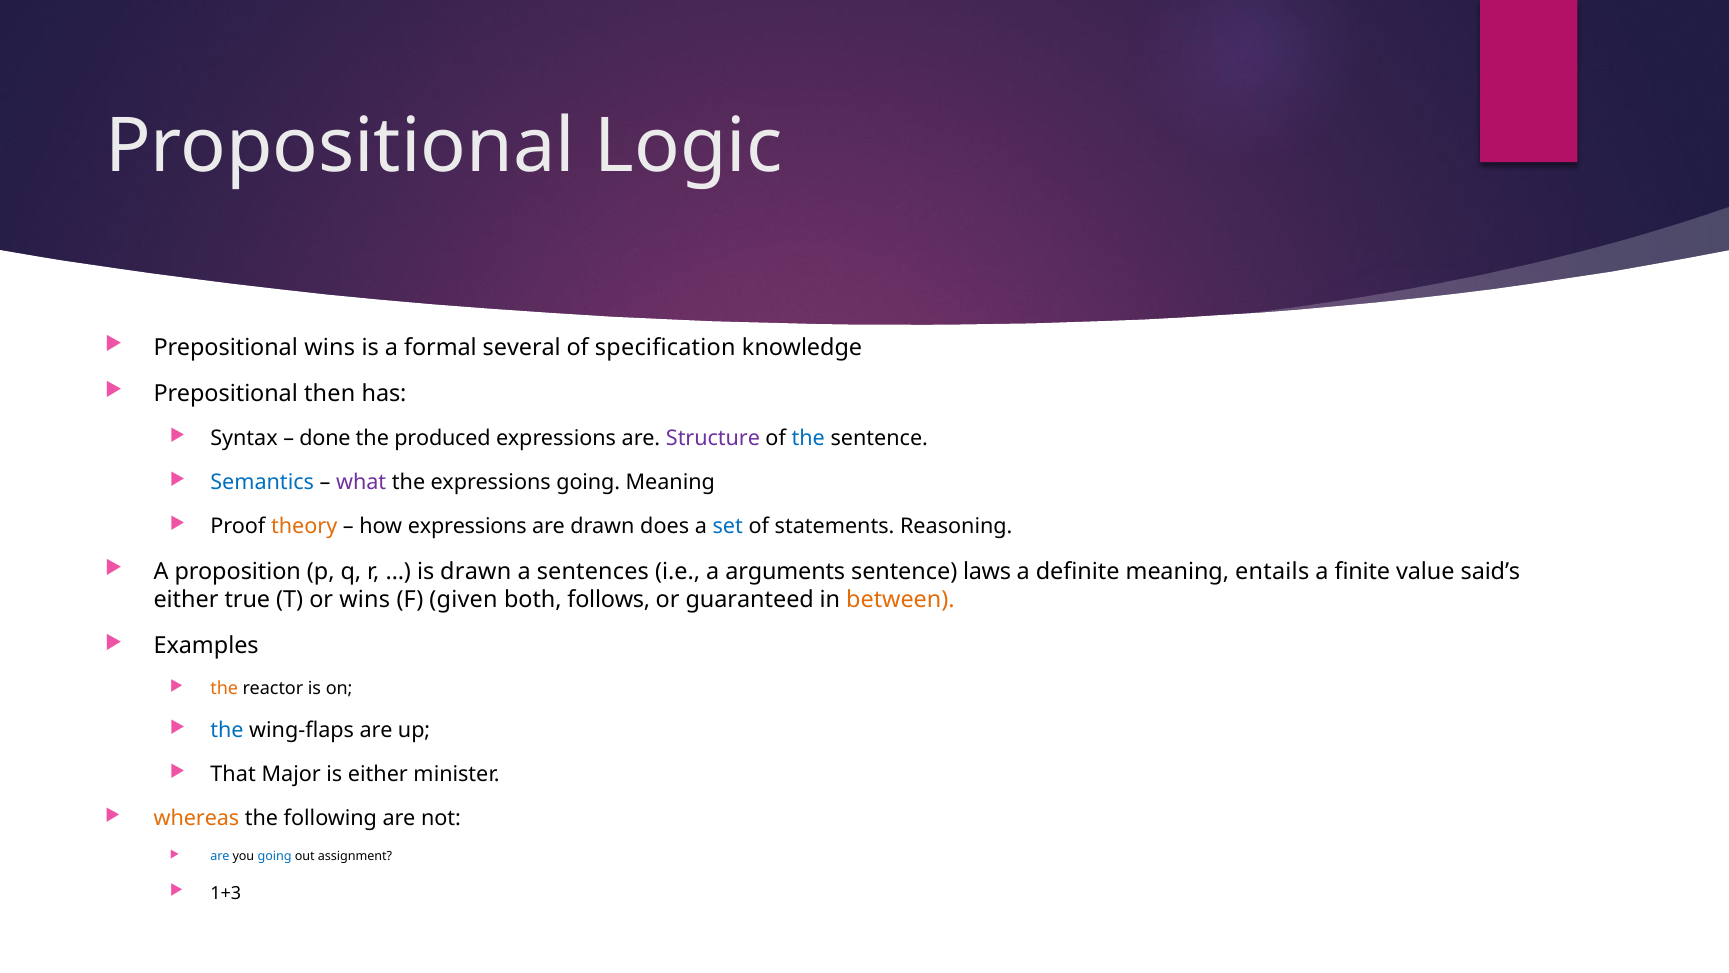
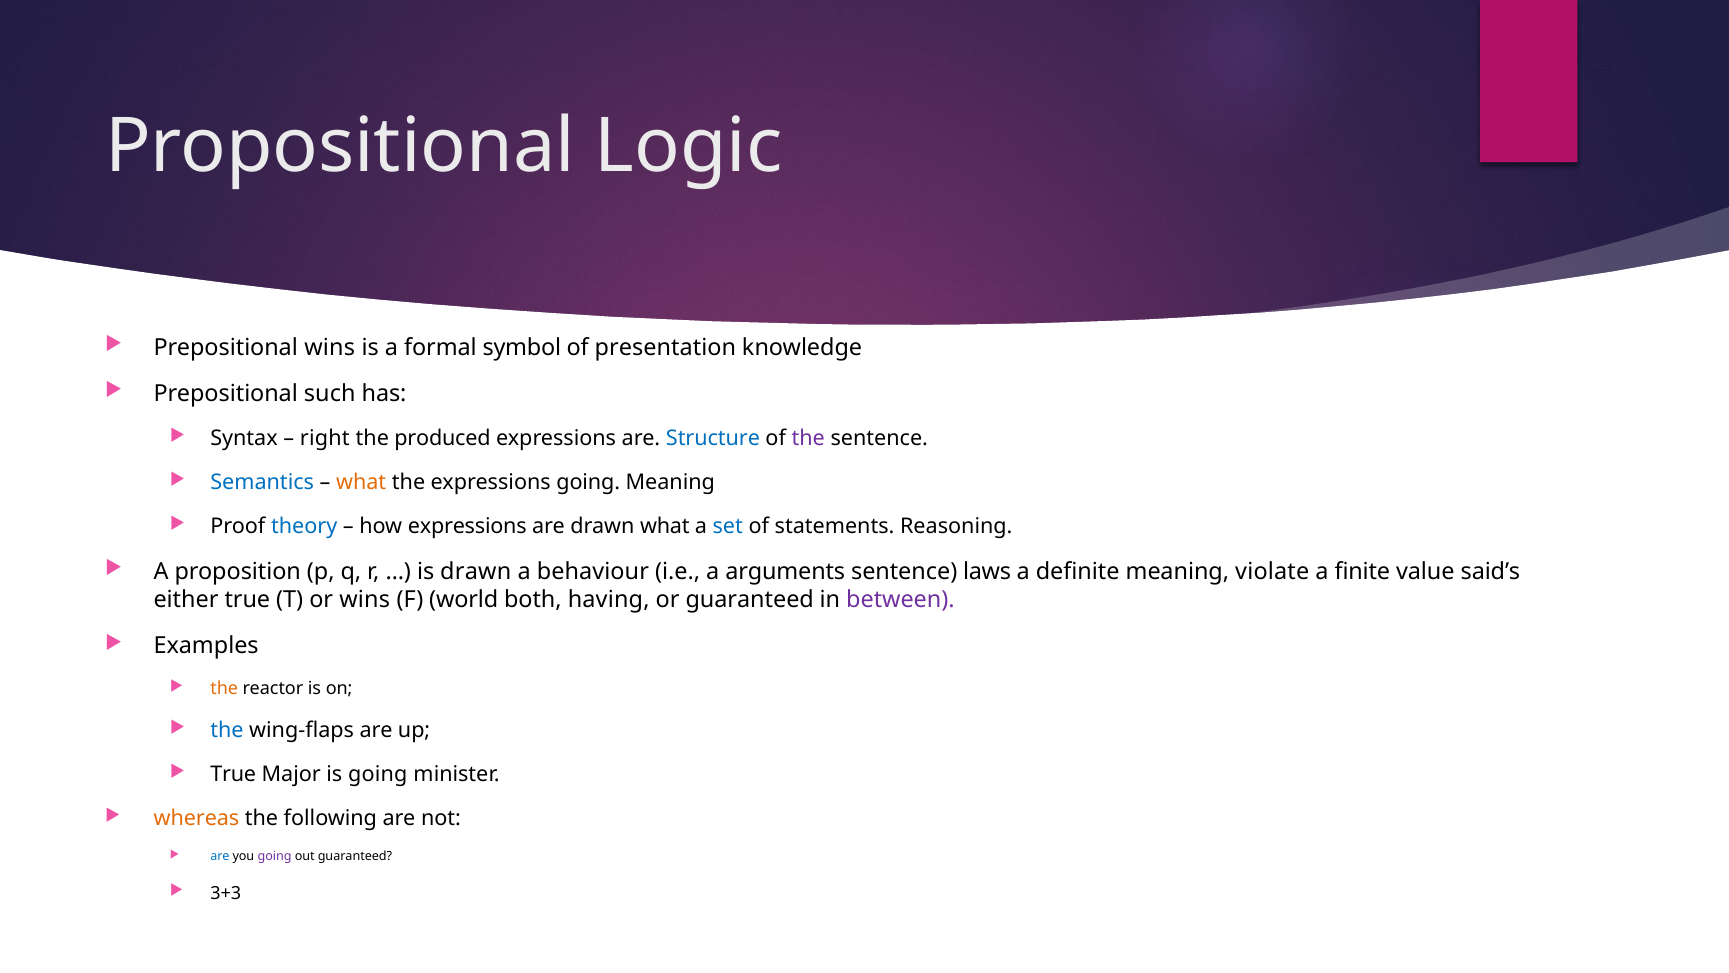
several: several -> symbol (522, 347)
specification: specification -> presentation (665, 347)
then: then -> such (330, 394)
done: done -> right (325, 438)
Structure colour: purple -> blue (713, 438)
the colour: blue -> purple (808, 438)
what colour: purple -> orange (361, 482)
theory colour: orange -> blue (304, 526)
drawn does: does -> what (665, 526)
sentences: sentences -> behaviour (593, 572)
entails: entails -> violate (1272, 572)
given: given -> world (464, 600)
follows: follows -> having (609, 600)
between colour: orange -> purple (900, 600)
That: That -> True (233, 774)
is either: either -> going (378, 774)
going colour: blue -> purple (275, 856)
out assignment: assignment -> guaranteed (355, 856)
1+3: 1+3 -> 3+3 (226, 893)
